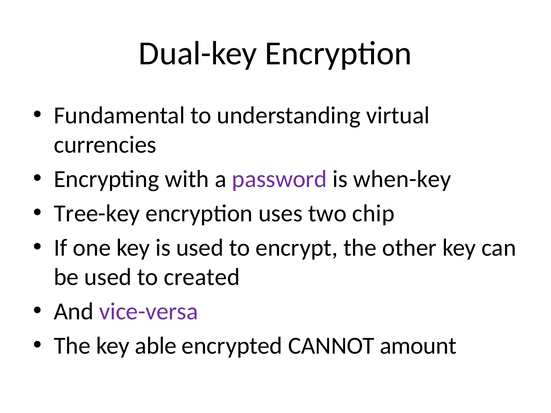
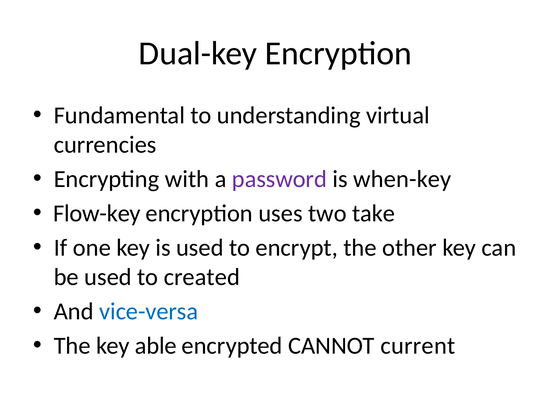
Tree-key: Tree-key -> Flow-key (97, 214)
chip: chip -> take (374, 214)
vice-versa colour: purple -> blue (149, 312)
amount: amount -> current (418, 346)
